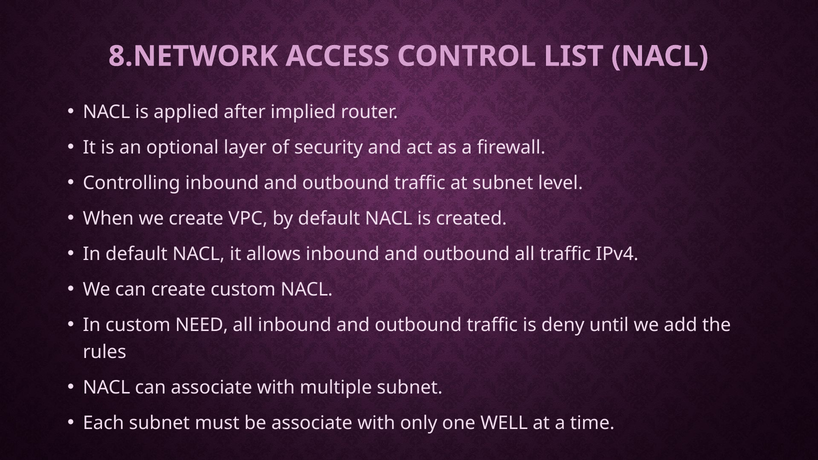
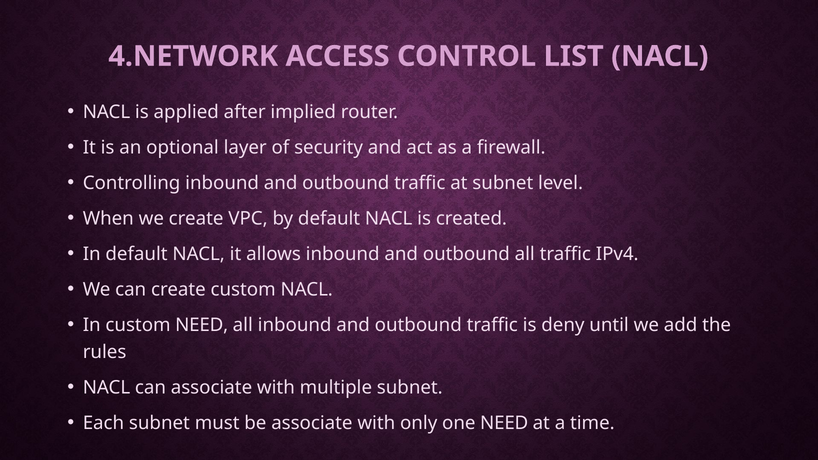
8.NETWORK: 8.NETWORK -> 4.NETWORK (193, 56)
one WELL: WELL -> NEED (504, 423)
